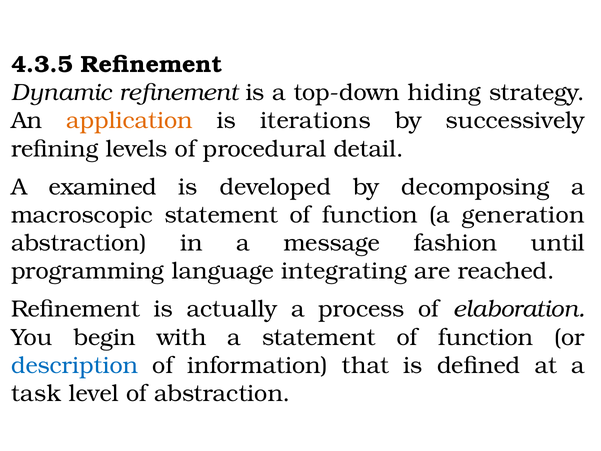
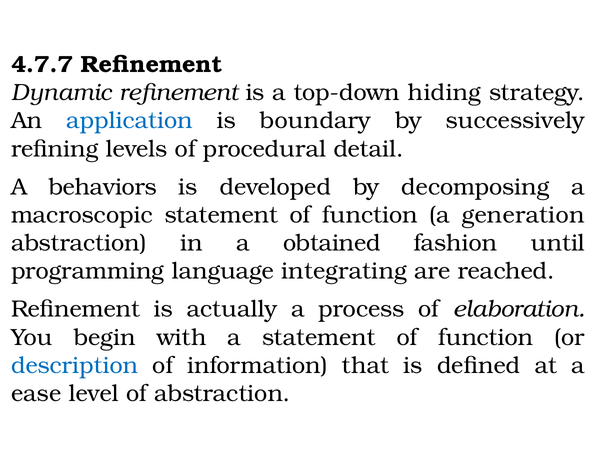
4.3.5: 4.3.5 -> 4.7.7 (42, 65)
application colour: orange -> blue (129, 121)
iterations: iterations -> boundary (315, 121)
examined: examined -> behaviors (103, 187)
message: message -> obtained (332, 243)
task: task -> ease (36, 393)
